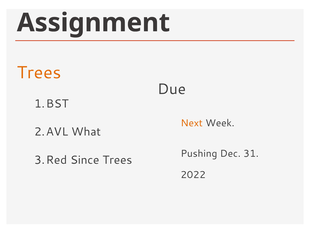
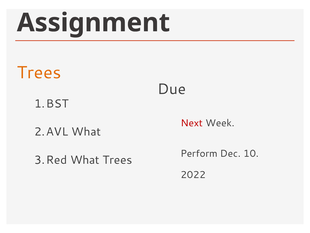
Next colour: orange -> red (192, 123)
Pushing: Pushing -> Perform (199, 153)
31: 31 -> 10 (251, 153)
Since: Since -> What (85, 160)
